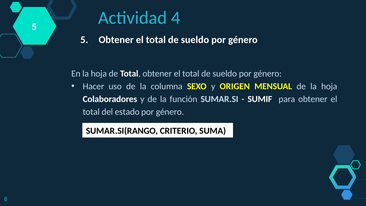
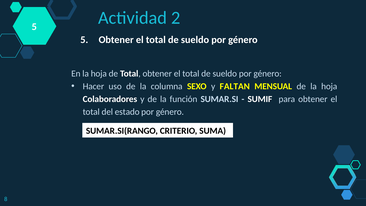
4: 4 -> 2 (176, 18)
ORIGEN: ORIGEN -> FALTAN (235, 86)
